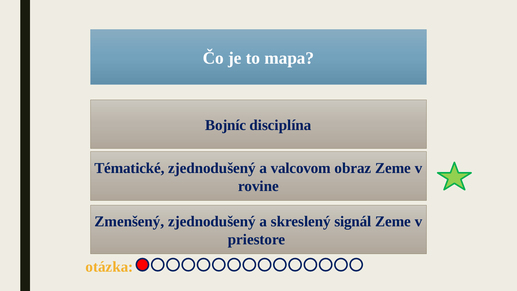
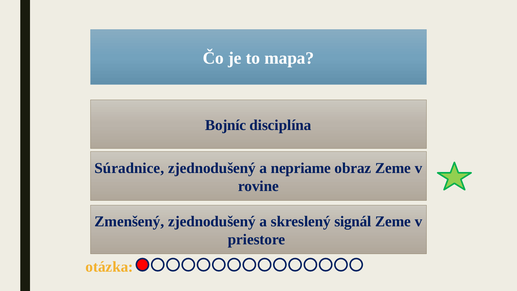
Tématické: Tématické -> Súradnice (129, 168)
valcovom: valcovom -> nepriame (301, 168)
